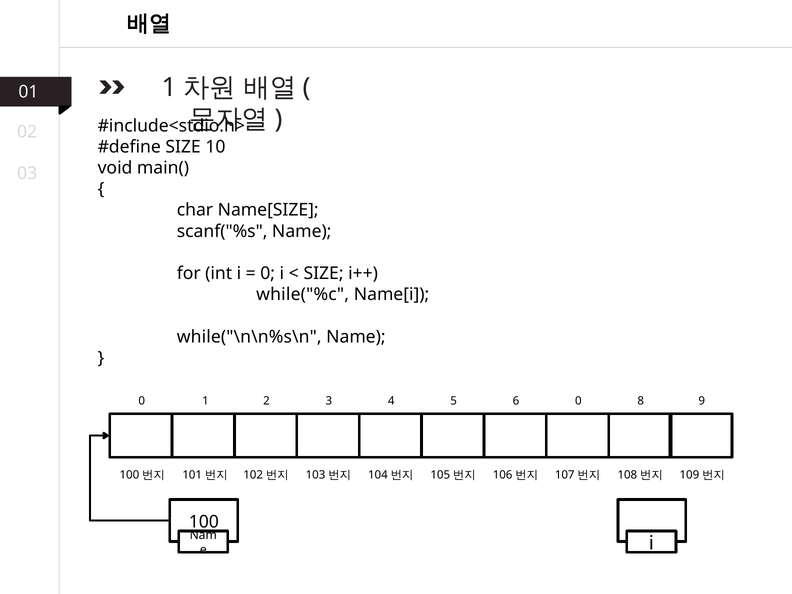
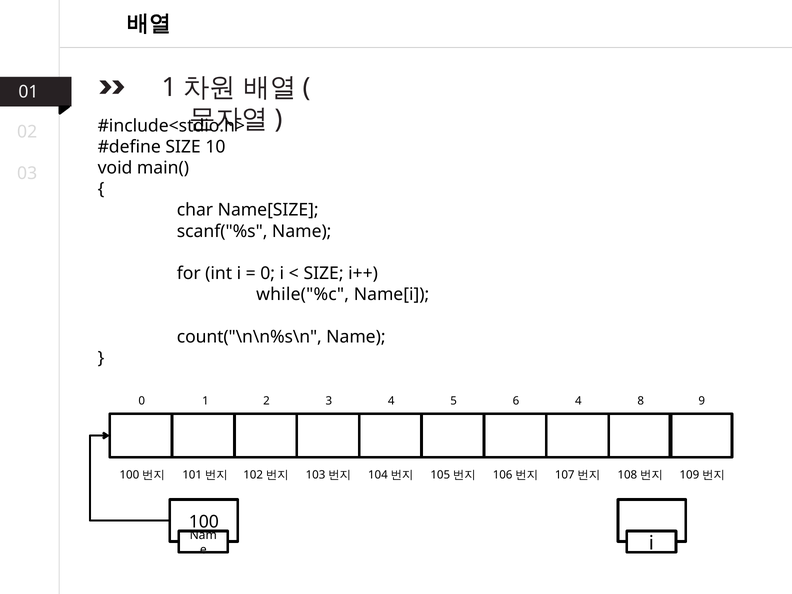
while("\n\n%s\n: while("\n\n%s\n -> count("\n\n%s\n (249, 337)
6 0: 0 -> 4 (578, 401)
